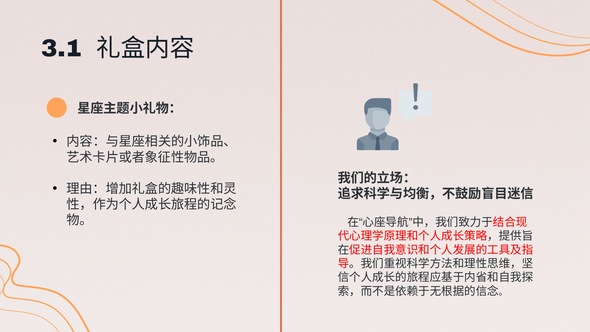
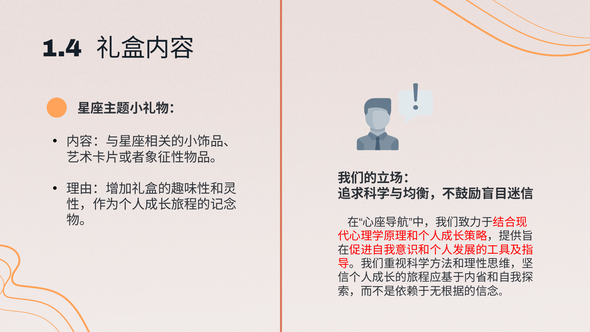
3.1: 3.1 -> 1.4 (62, 48)
